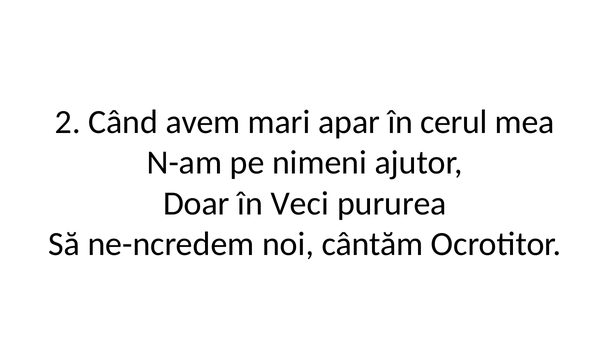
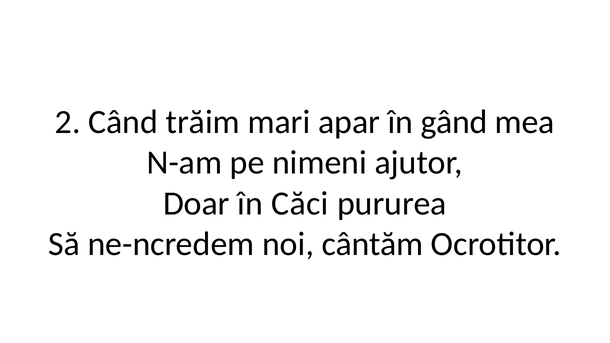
avem: avem -> trăim (203, 122)
cerul: cerul -> gând (454, 122)
Veci: Veci -> Căci (300, 203)
